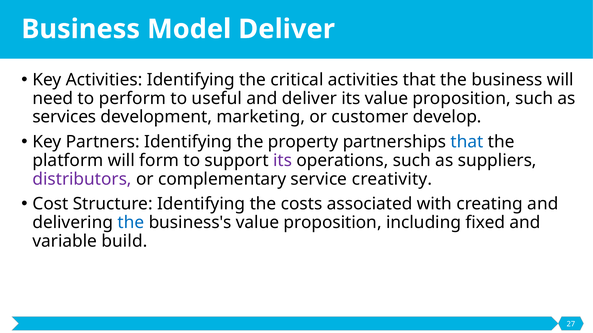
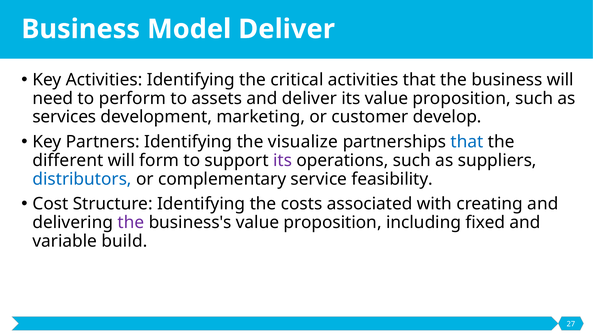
useful: useful -> assets (217, 99)
property: property -> visualize (303, 142)
platform: platform -> different (68, 161)
distributors colour: purple -> blue (82, 179)
creativity: creativity -> feasibility (392, 179)
the colour: blue -> purple (131, 223)
